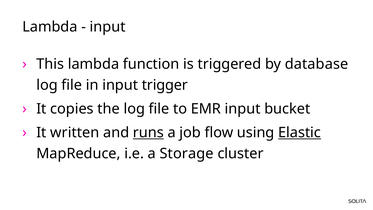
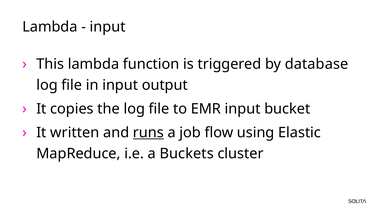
trigger: trigger -> output (165, 85)
Elastic underline: present -> none (300, 133)
Storage: Storage -> Buckets (187, 153)
